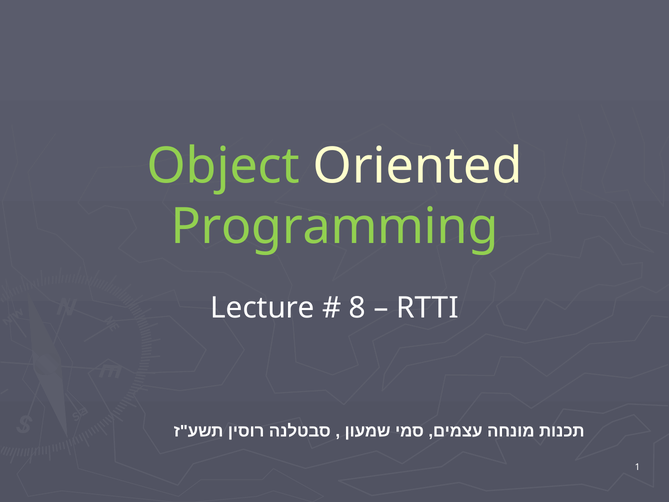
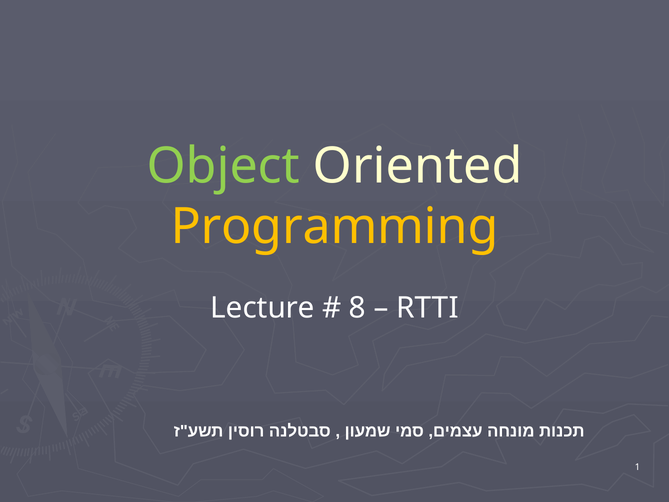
Programming colour: light green -> yellow (335, 226)
